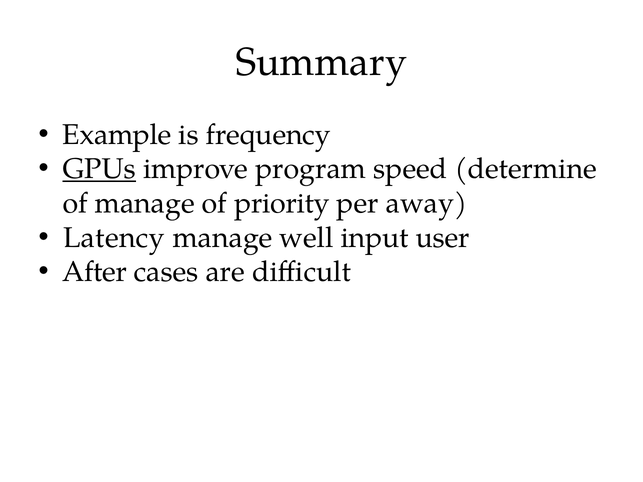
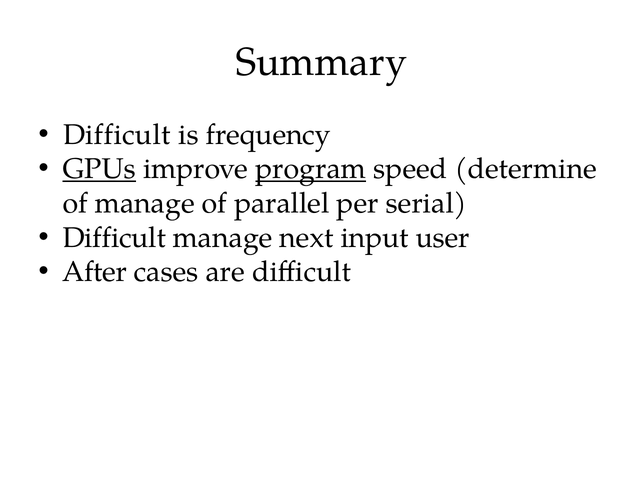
Example: Example -> Difficult (117, 135)
program underline: none -> present (311, 169)
priority: priority -> parallel (282, 203)
away: away -> serial (426, 203)
Latency: Latency -> Difficult (114, 238)
well: well -> next (306, 238)
